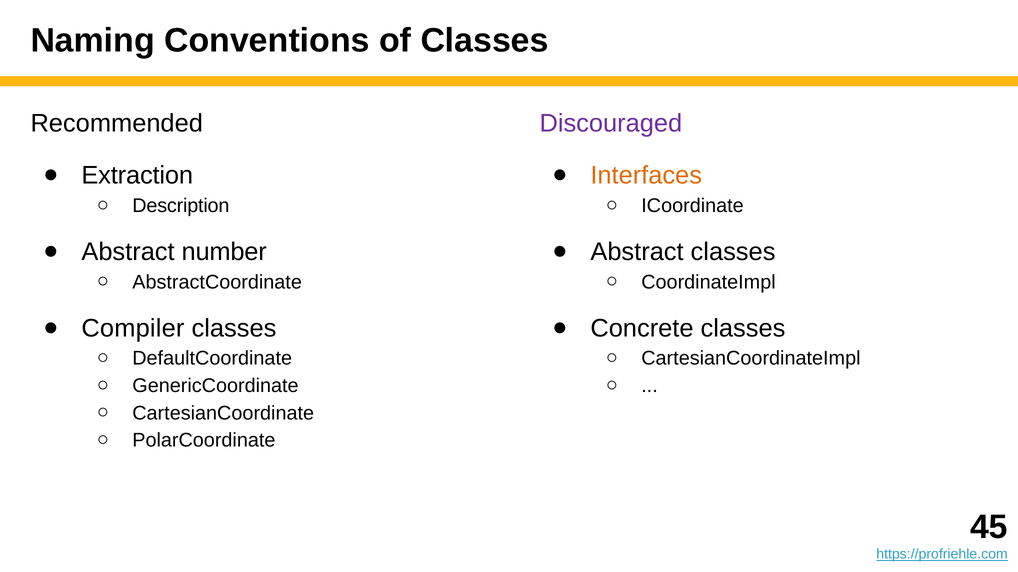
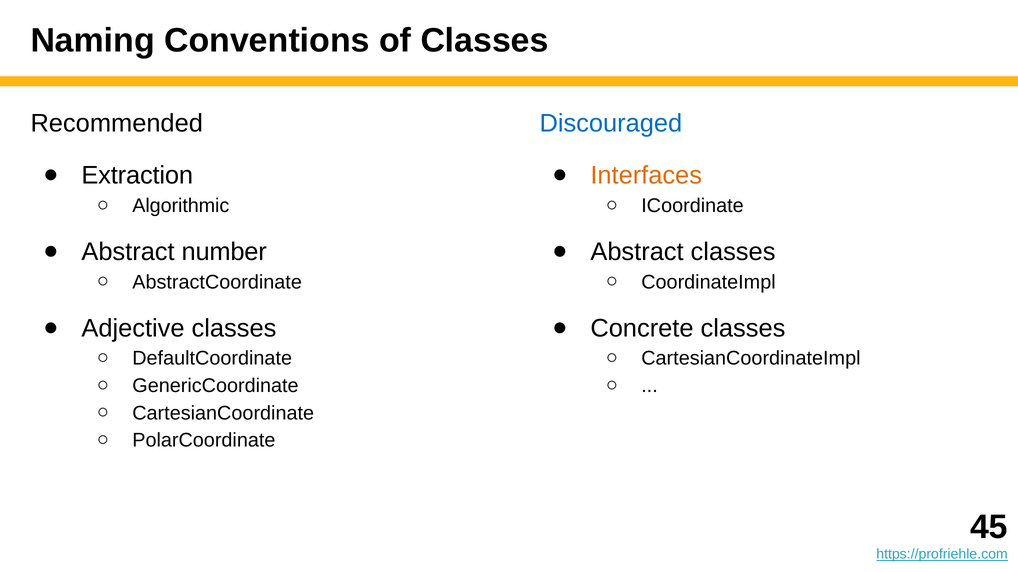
Discouraged colour: purple -> blue (611, 123)
Description: Description -> Algorithmic (181, 206)
Compiler: Compiler -> Adjective (133, 329)
